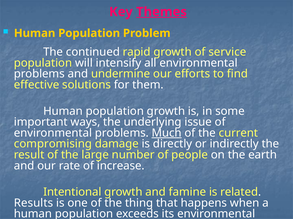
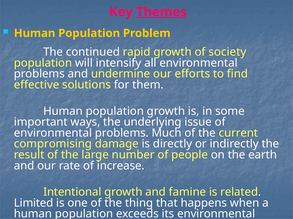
service: service -> society (227, 52)
Much underline: present -> none (167, 133)
Results: Results -> Limited (34, 204)
